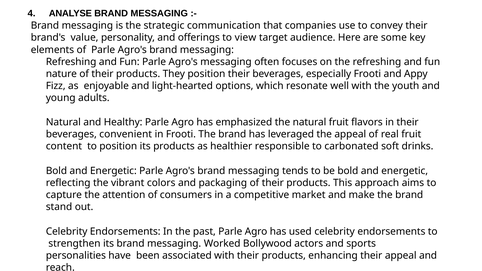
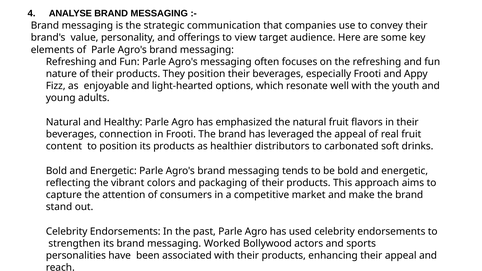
convenient: convenient -> connection (126, 134)
responsible: responsible -> distributors (282, 146)
